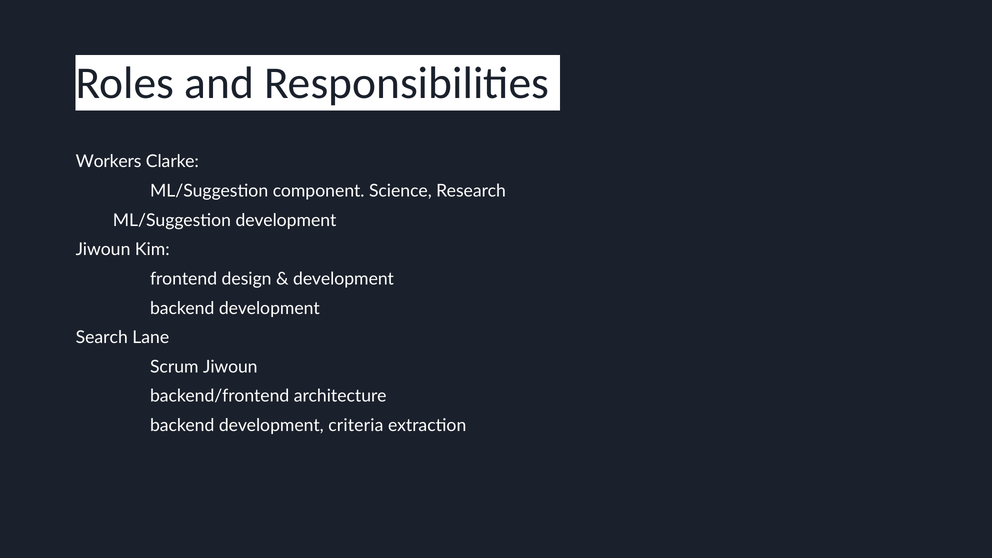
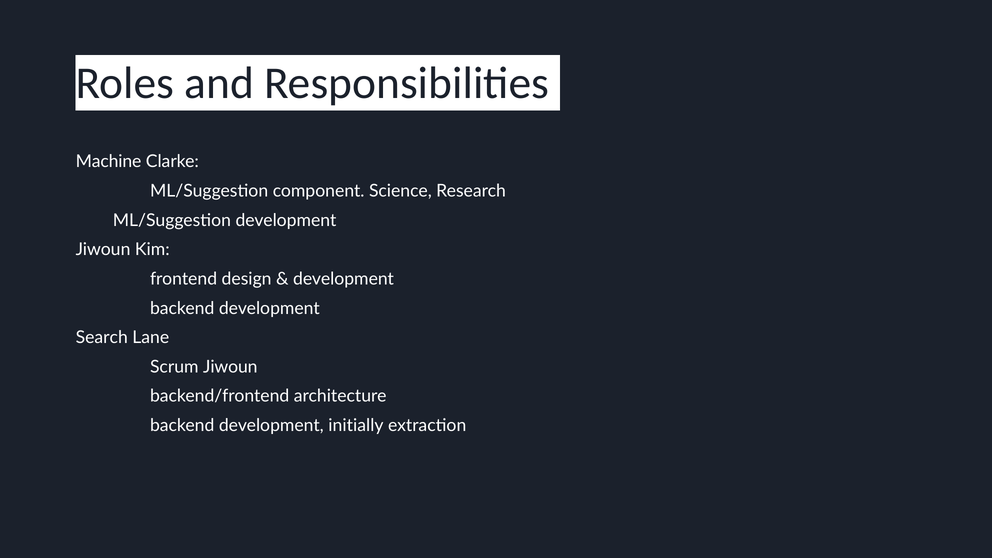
Workers: Workers -> Machine (108, 162)
criteria: criteria -> initially (356, 426)
